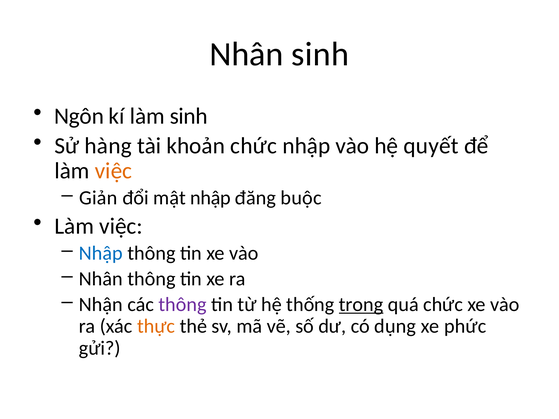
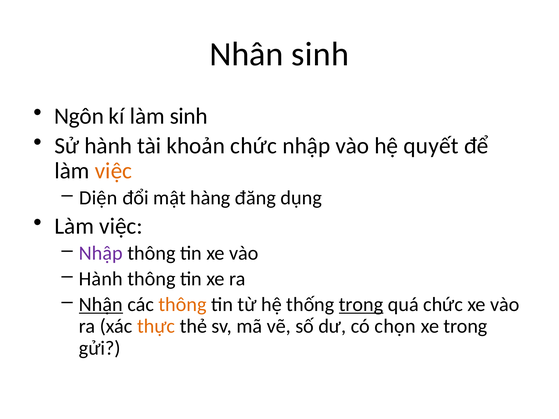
Sử hàng: hàng -> hành (108, 146)
Giản: Giản -> Diện (98, 198)
mật nhập: nhập -> hàng (210, 198)
buộc: buộc -> dụng (301, 198)
Nhập colour: blue -> purple (101, 253)
Nhân: Nhân -> Hành (101, 279)
Nhận underline: none -> present (101, 305)
thông colour: purple -> orange (183, 305)
dụng: dụng -> chọn (395, 327)
xe phức: phức -> trong (465, 327)
